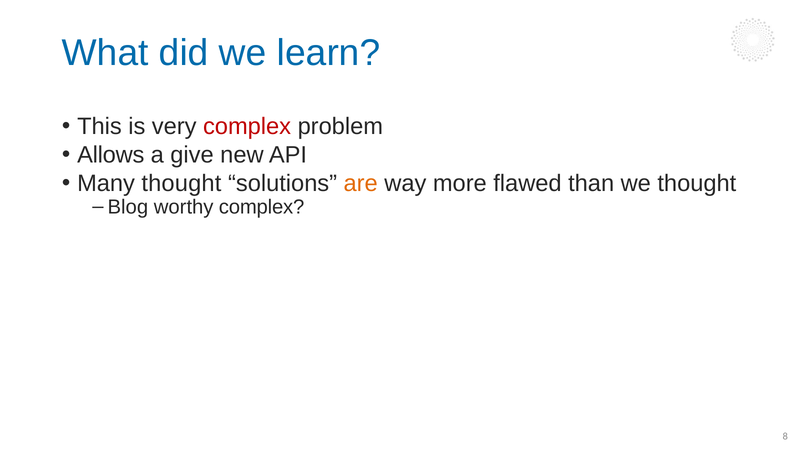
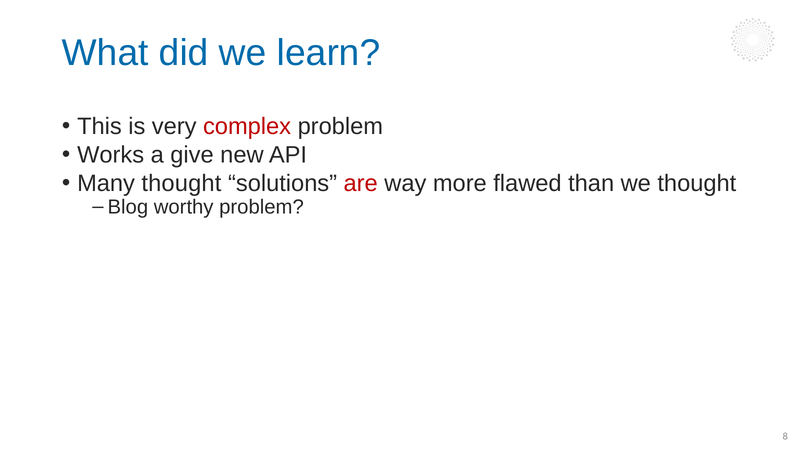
Allows: Allows -> Works (111, 155)
are colour: orange -> red (361, 183)
worthy complex: complex -> problem (261, 207)
